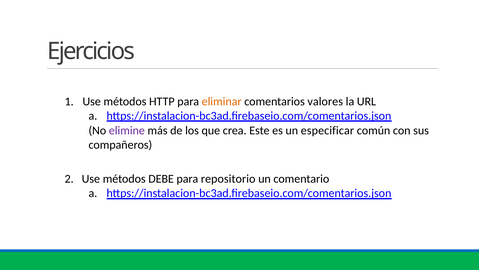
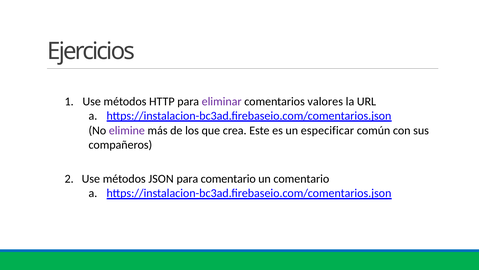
eliminar colour: orange -> purple (222, 101)
DEBE: DEBE -> JSON (161, 179)
para repositorio: repositorio -> comentario (228, 179)
